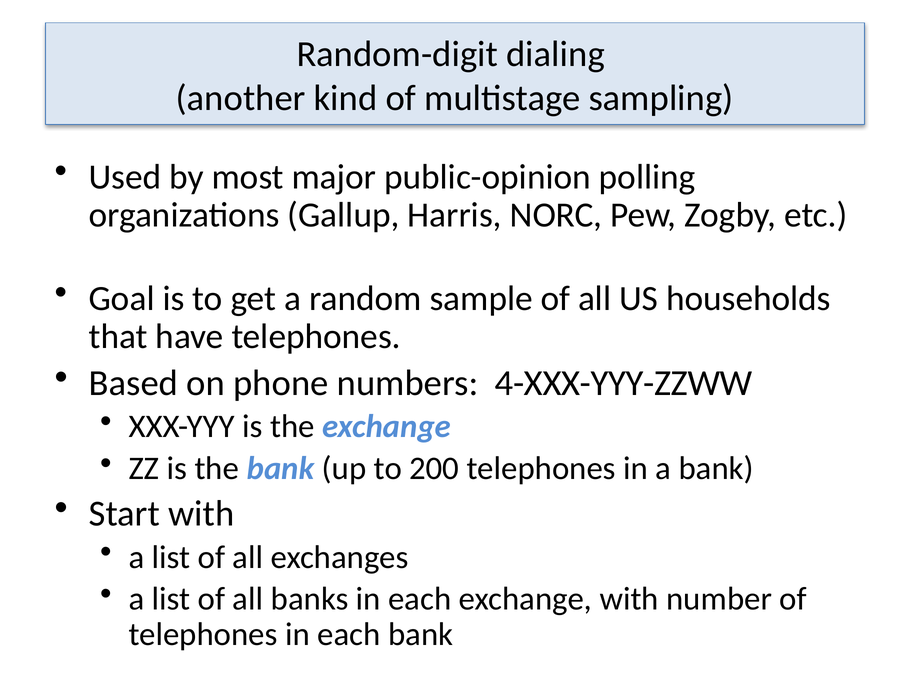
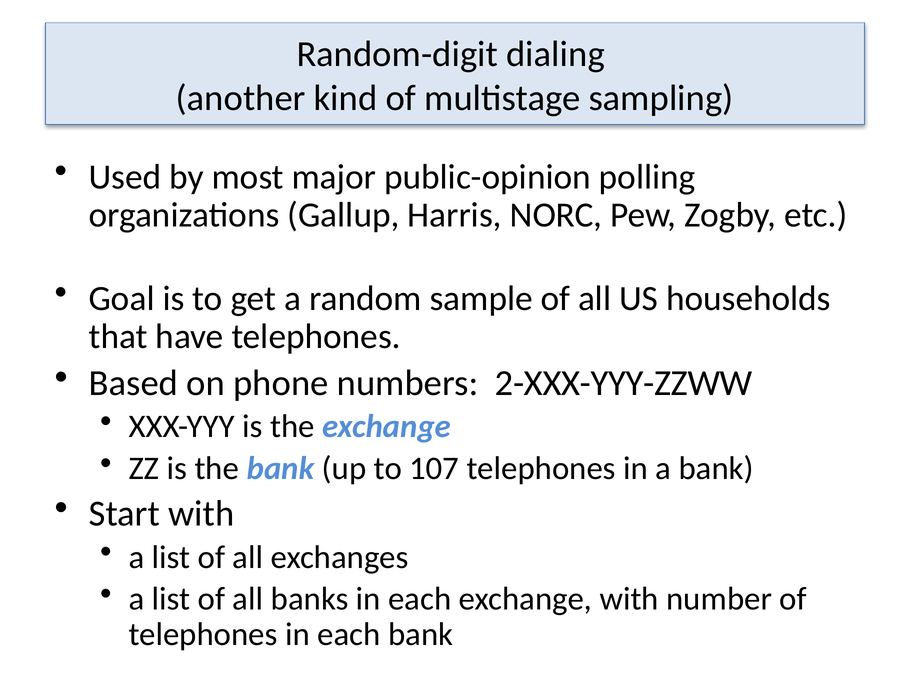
4-XXX-YYY-ZZWW: 4-XXX-YYY-ZZWW -> 2-XXX-YYY-ZZWW (624, 383)
200: 200 -> 107 (434, 468)
